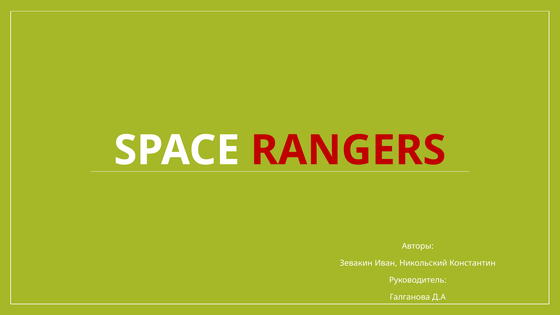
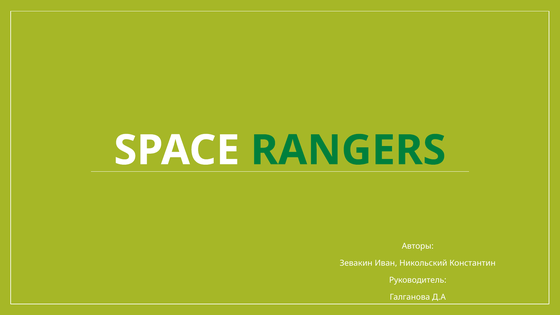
RANGERS colour: red -> green (348, 150)
